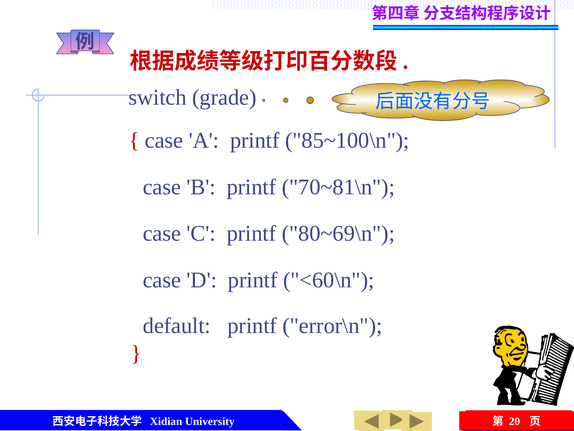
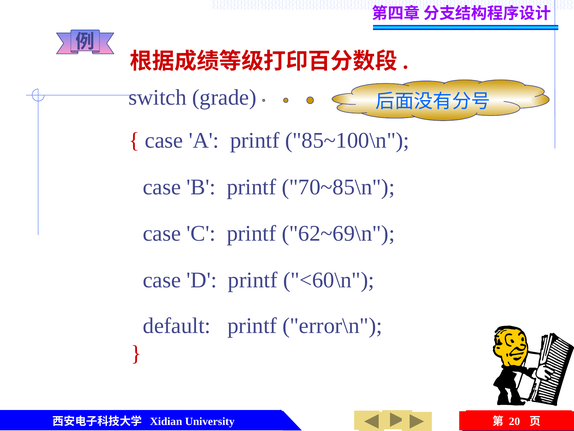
70~81\n: 70~81\n -> 70~85\n (338, 187)
80~69\n: 80~69\n -> 62~69\n (338, 233)
